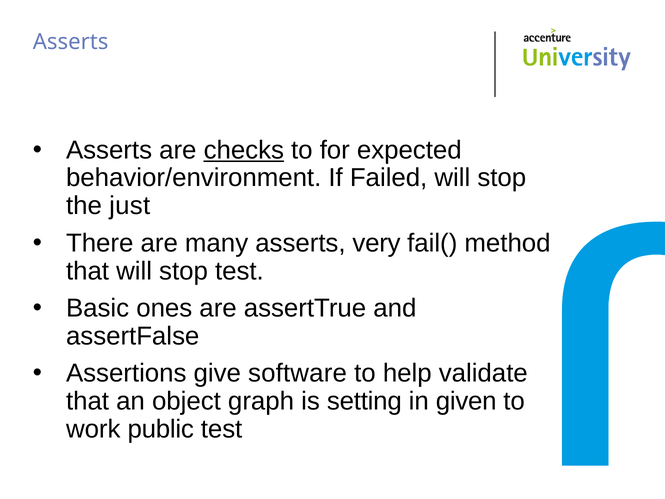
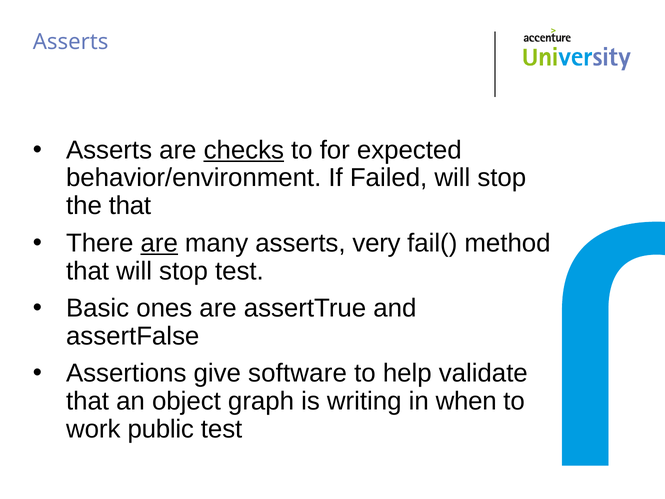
the just: just -> that (130, 206)
are underline: none -> present (159, 243)
setting: setting -> writing (364, 401)
given: given -> when (466, 401)
